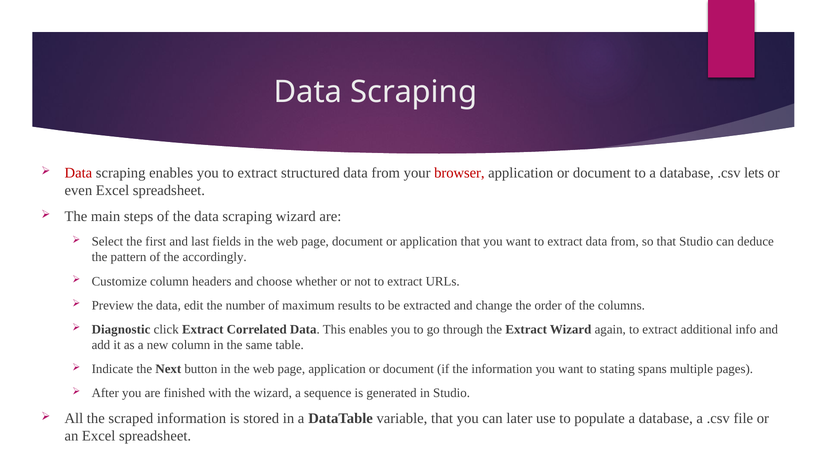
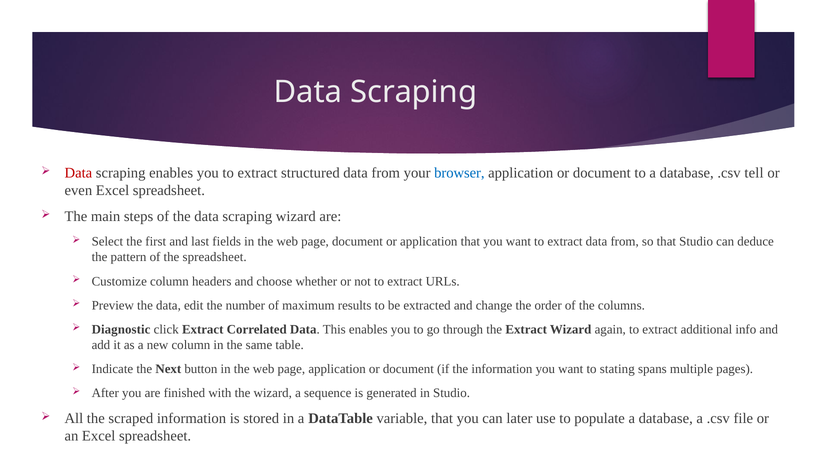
browser colour: red -> blue (459, 173)
lets: lets -> tell (754, 173)
the accordingly: accordingly -> spreadsheet (215, 257)
